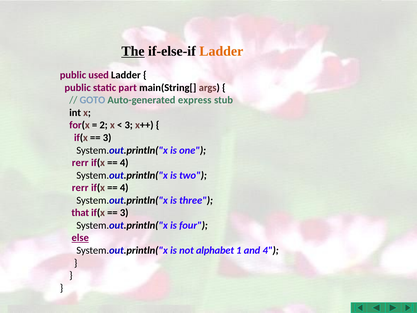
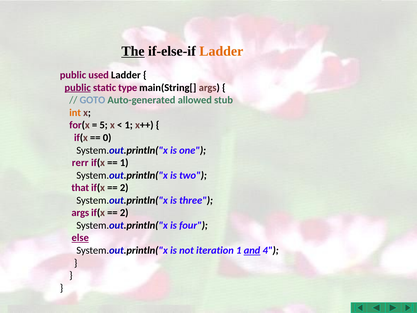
public underline: none -> present (78, 88)
part: part -> type (128, 88)
express: express -> allowed (195, 100)
int colour: black -> orange (75, 113)
2: 2 -> 5 (104, 125)
3: 3 -> 1 (129, 125)
3: 3 -> 0 (107, 138)
4: 4 -> 1 (124, 163)
rerr: rerr -> that (80, 188)
4: 4 -> 2 (124, 188)
that: that -> args (80, 213)
3: 3 -> 2 (124, 213)
alphabet: alphabet -> iteration (215, 250)
and underline: none -> present (252, 250)
